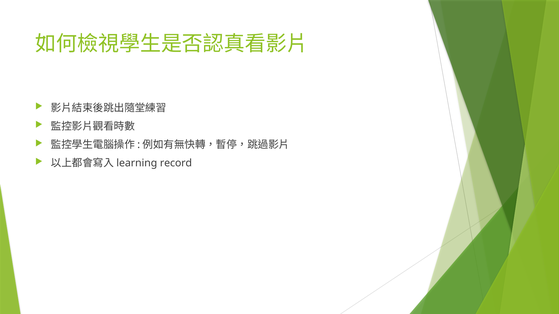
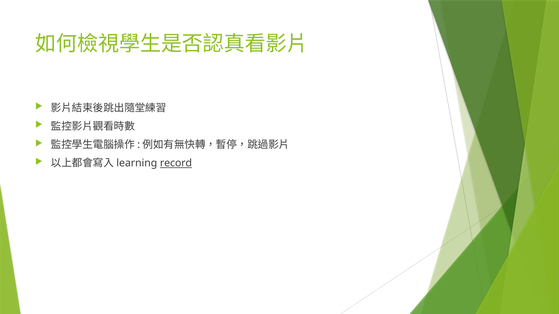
record underline: none -> present (176, 163)
